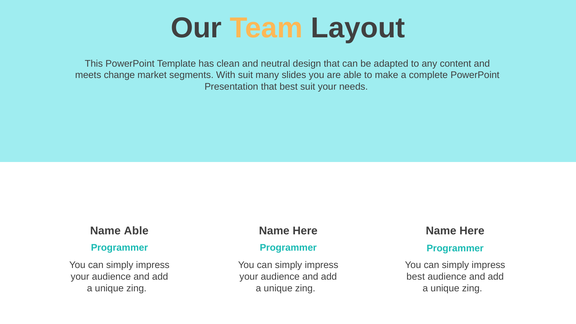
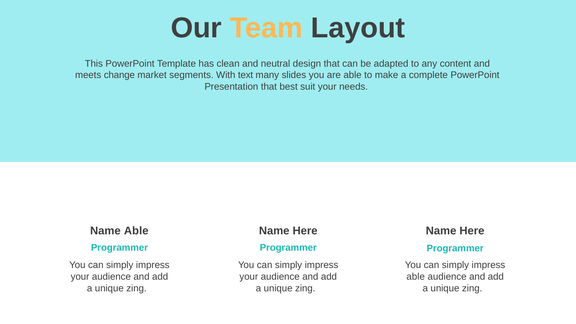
With suit: suit -> text (246, 75)
best: best -> able (416, 277)
